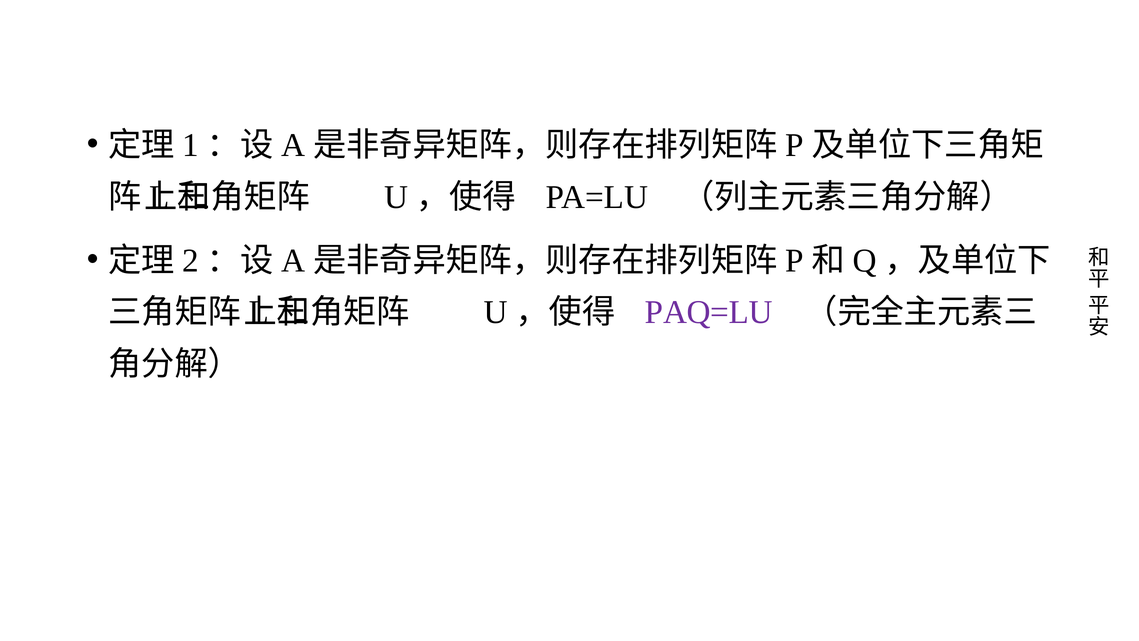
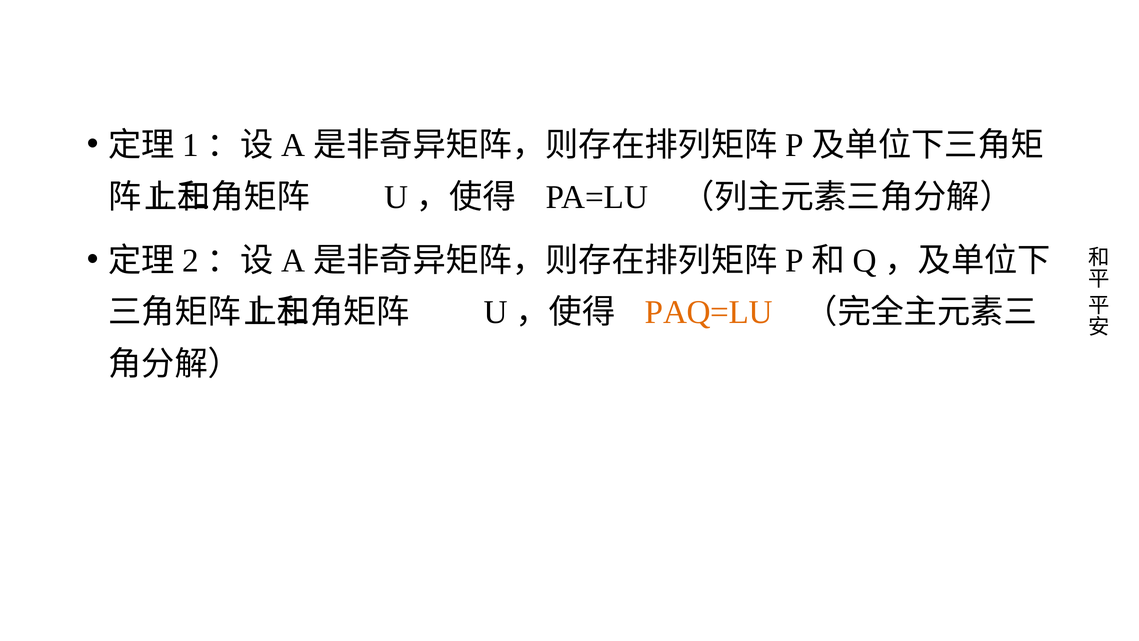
PAQ=LU colour: purple -> orange (709, 312)
